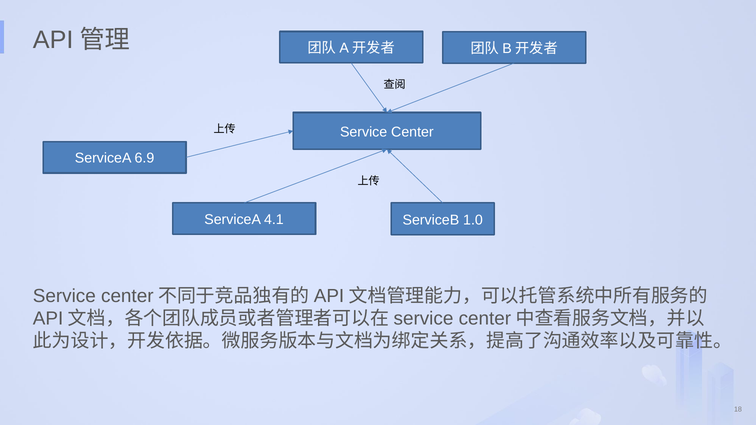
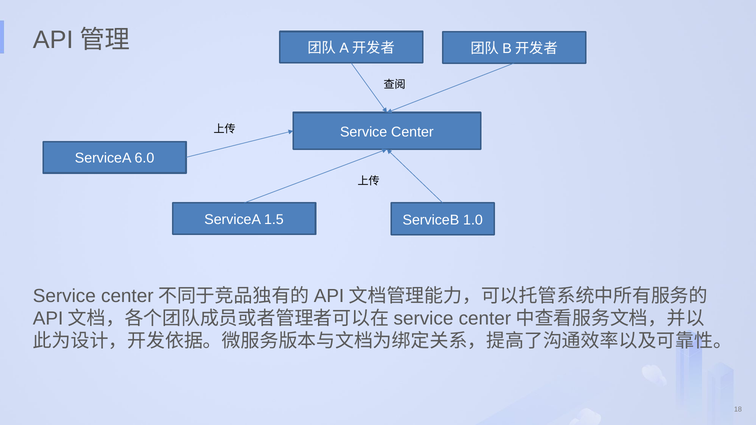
6.9: 6.9 -> 6.0 (144, 158)
4.1: 4.1 -> 1.5 (274, 220)
